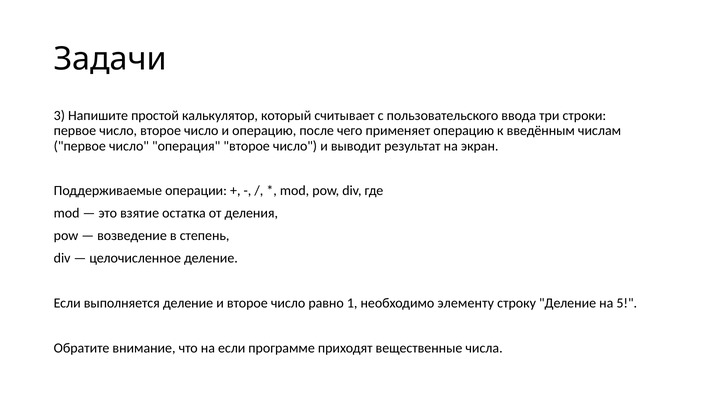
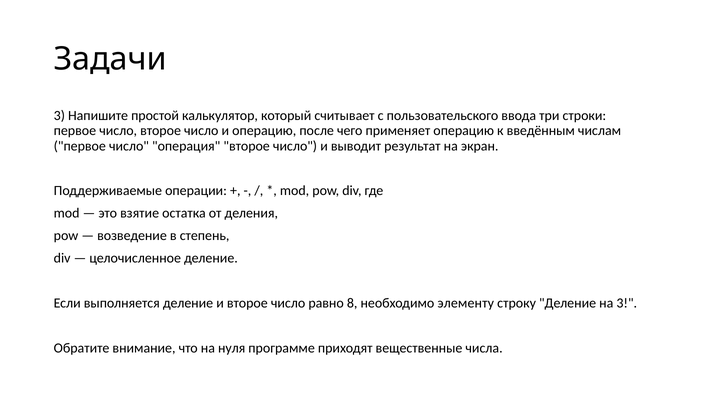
1: 1 -> 8 (352, 303)
на 5: 5 -> 3 (627, 303)
на если: если -> нуля (232, 348)
